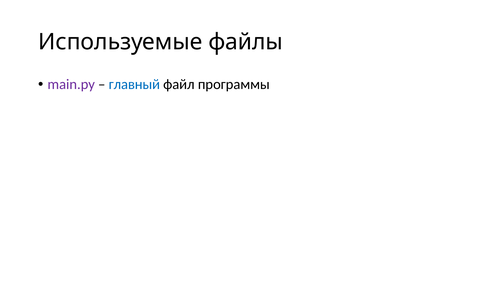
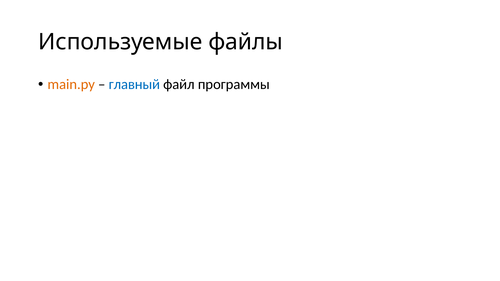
main.py colour: purple -> orange (71, 85)
